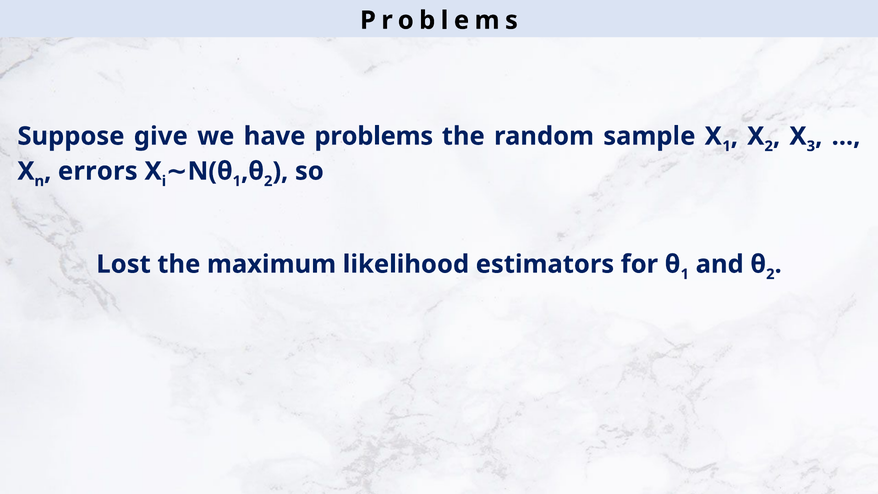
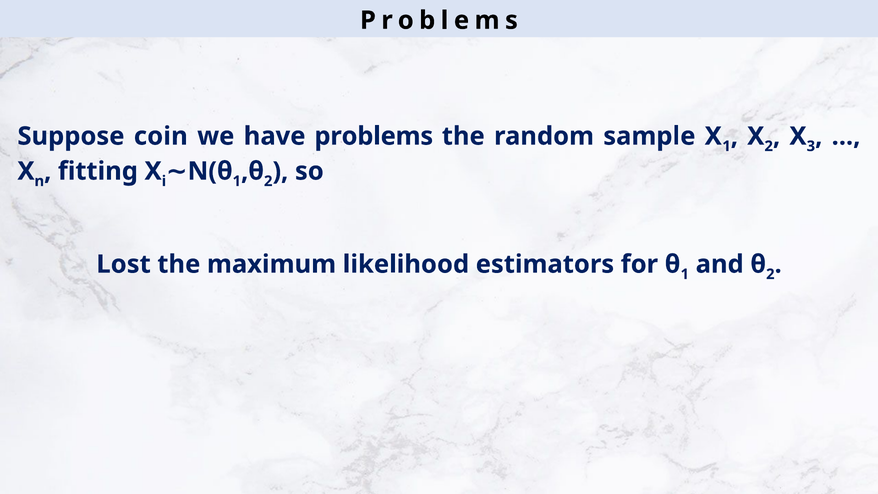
give: give -> coin (161, 136)
errors: errors -> fitting (98, 171)
